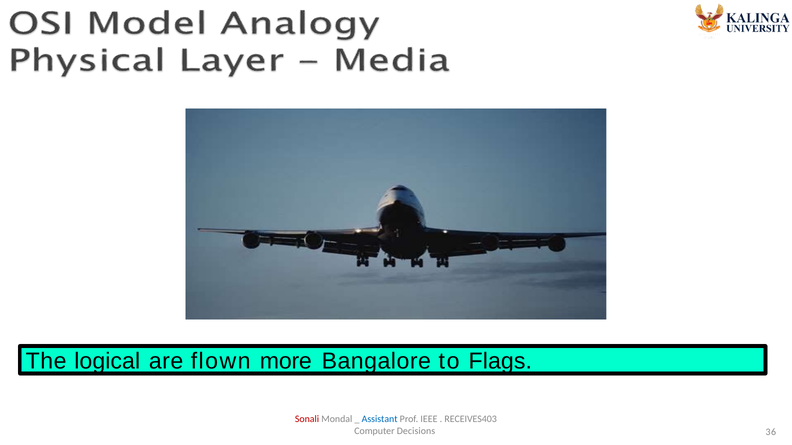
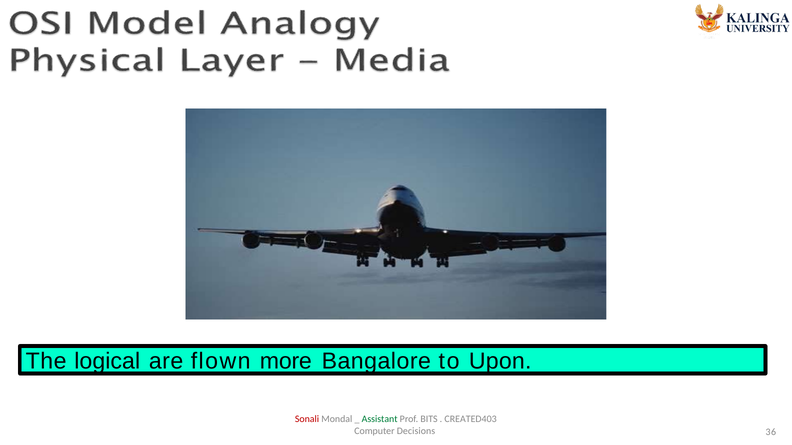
Flags: Flags -> Upon (500, 362)
Assistant colour: blue -> green (380, 420)
IEEE: IEEE -> BITS (429, 420)
RECEIVES403: RECEIVES403 -> CREATED403 (471, 420)
